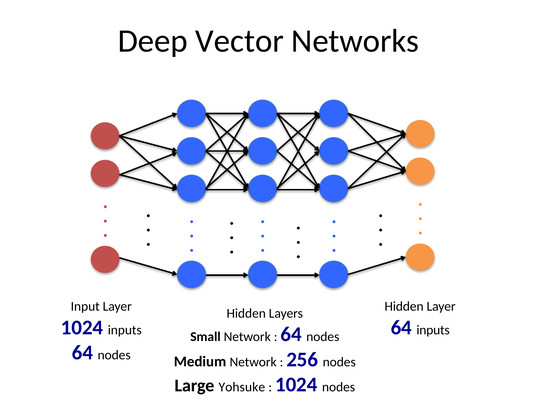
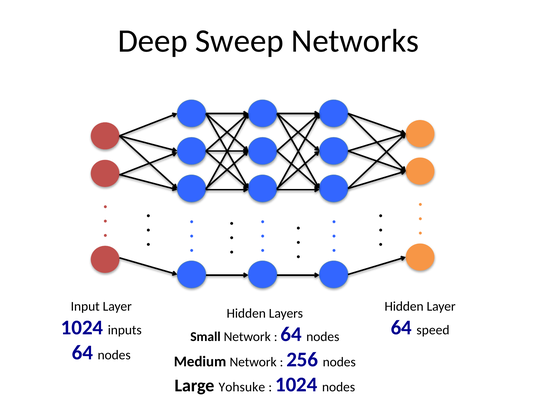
Vector: Vector -> Sweep (239, 41)
64 inputs: inputs -> speed (433, 330)
